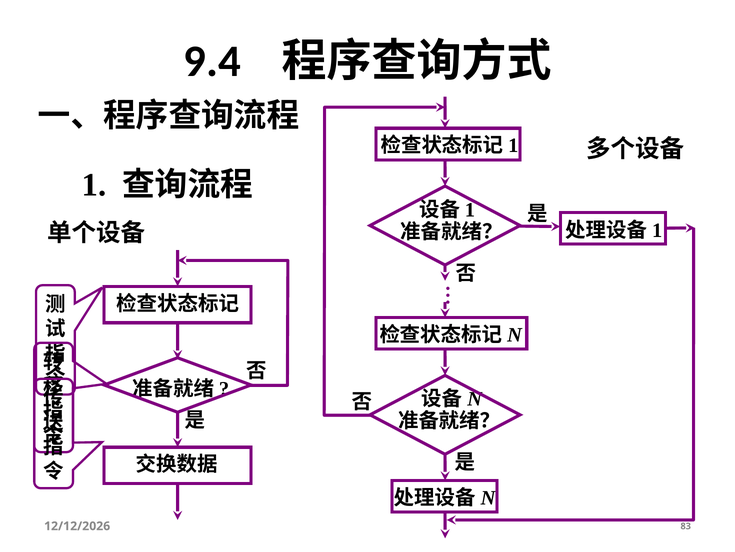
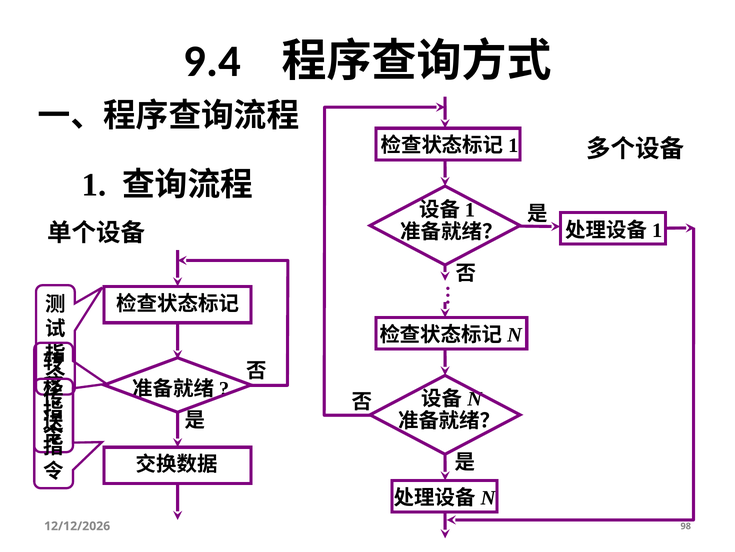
83: 83 -> 98 (686, 525)
